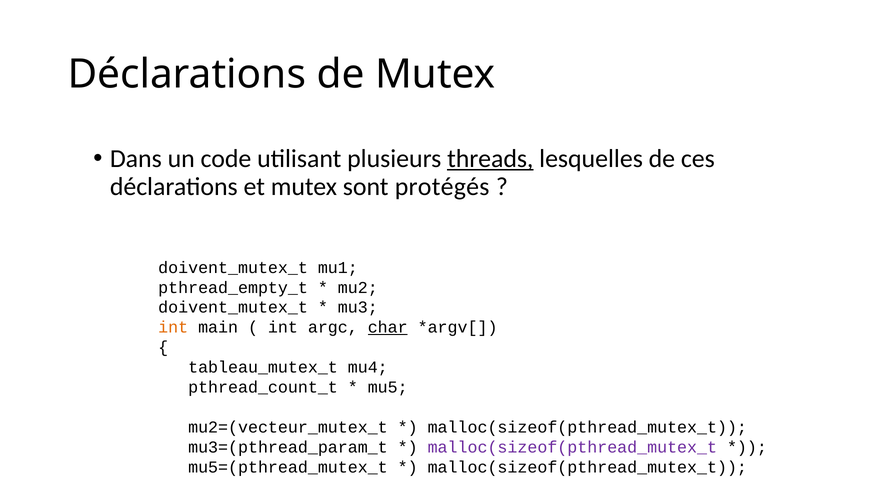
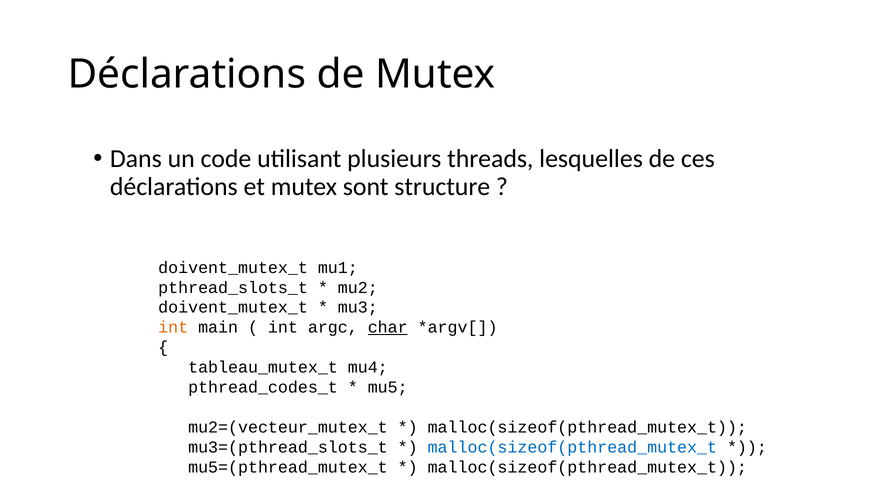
threads underline: present -> none (490, 159)
protégés: protégés -> structure (442, 187)
pthread_empty_t: pthread_empty_t -> pthread_slots_t (233, 288)
pthread_count_t: pthread_count_t -> pthread_codes_t (263, 387)
mu3=(pthread_param_t: mu3=(pthread_param_t -> mu3=(pthread_slots_t (288, 447)
malloc(sizeof(pthread_mutex_t colour: purple -> blue (572, 447)
